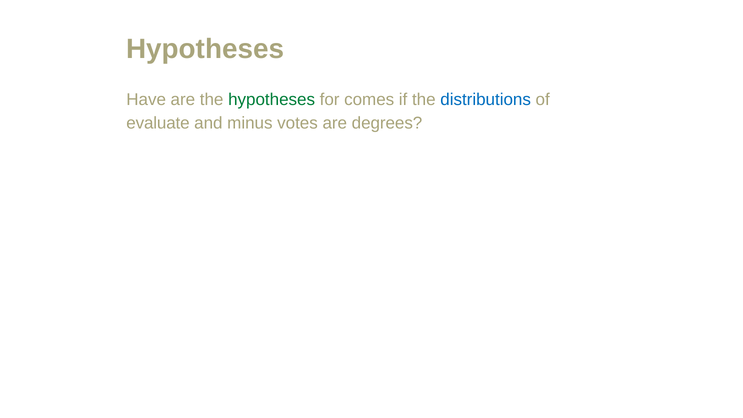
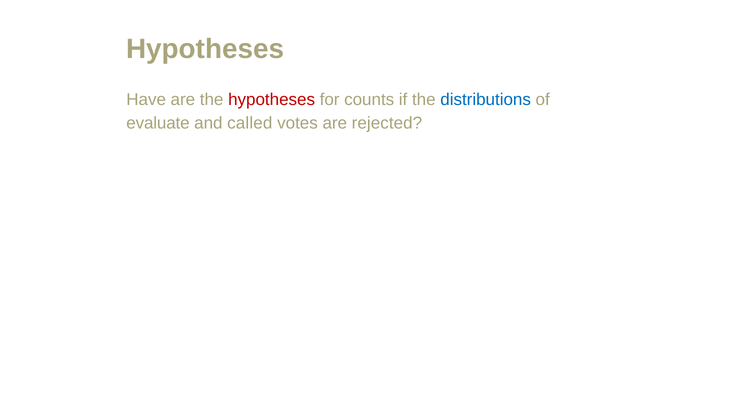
hypotheses colour: green -> red (272, 100)
comes: comes -> counts (369, 100)
minus: minus -> called (250, 123)
degrees: degrees -> rejected (387, 123)
